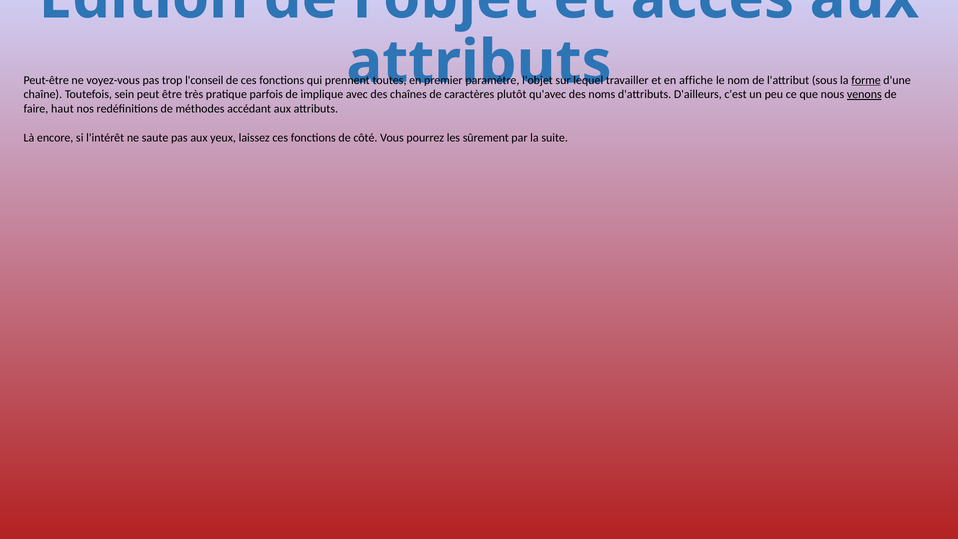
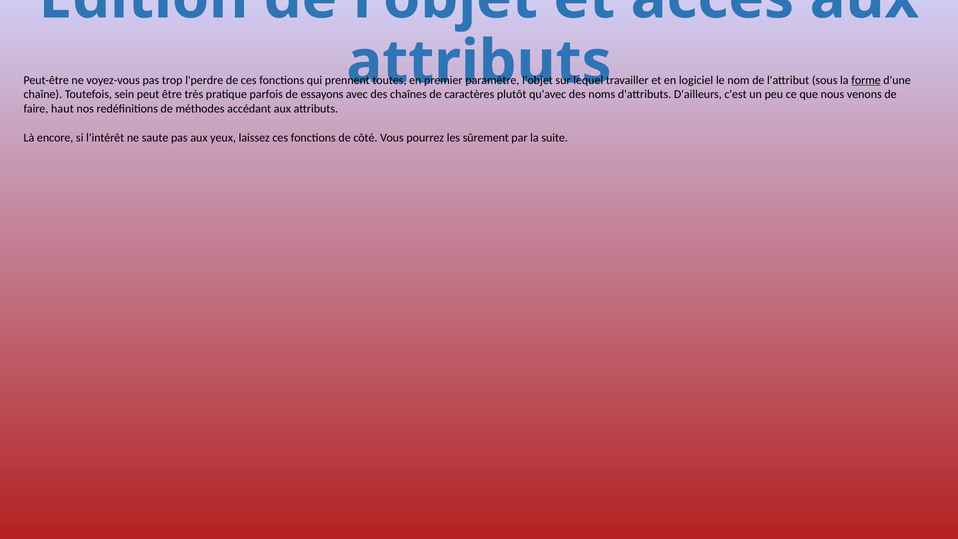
l'conseil: l'conseil -> l'perdre (204, 80)
affiche: affiche -> logiciel (696, 80)
implique: implique -> essayons (322, 94)
venons underline: present -> none (864, 94)
